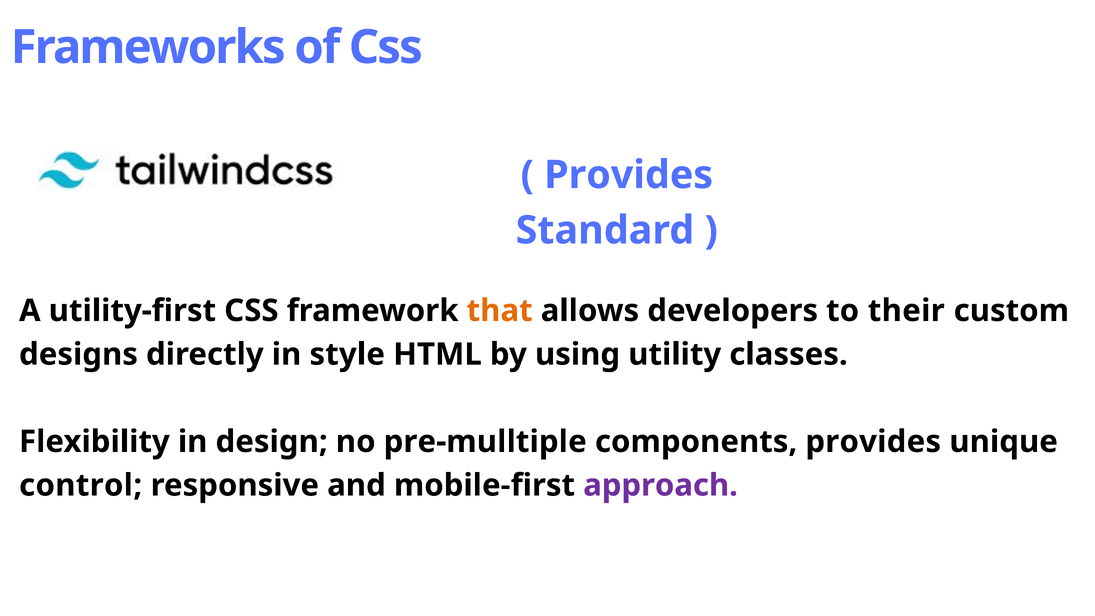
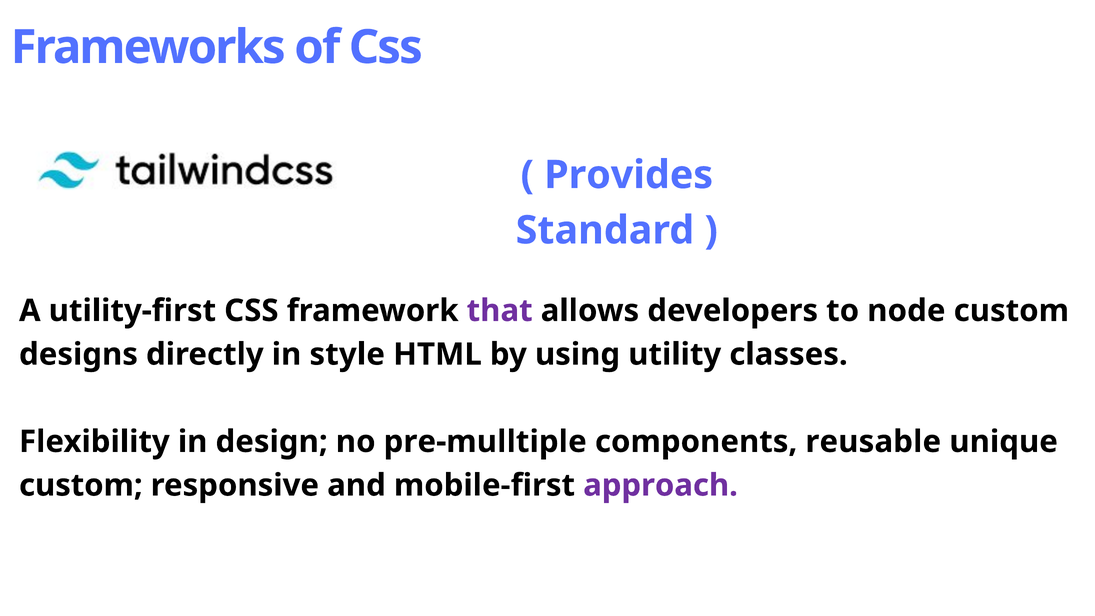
that colour: orange -> purple (500, 311)
their: their -> node (906, 311)
components provides: provides -> reusable (873, 442)
control: control -> custom (81, 485)
